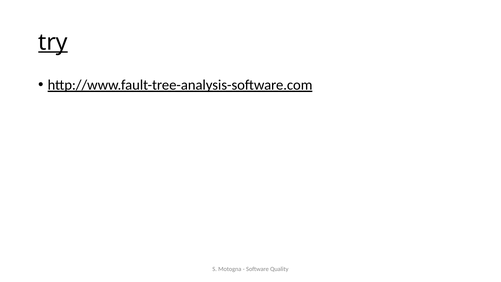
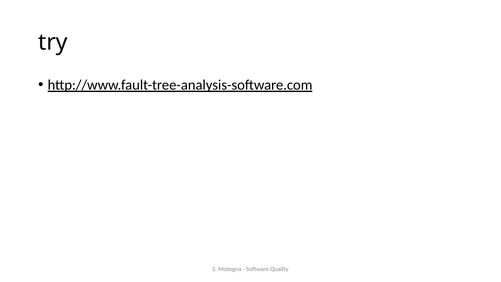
try underline: present -> none (53, 42)
